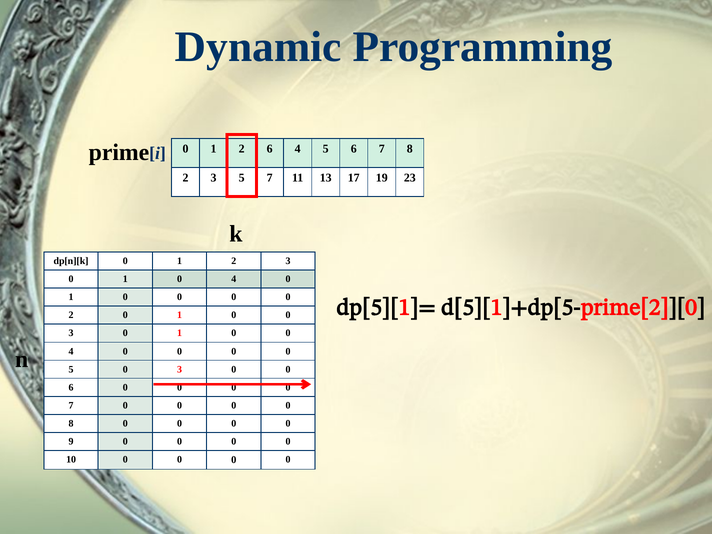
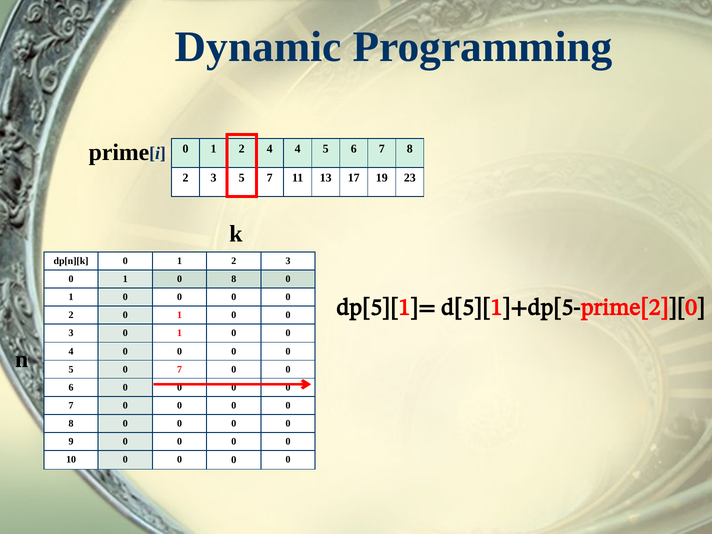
2 6: 6 -> 4 (270, 149)
1 0 4: 4 -> 8 (234, 279)
5 0 3: 3 -> 7 (180, 369)
